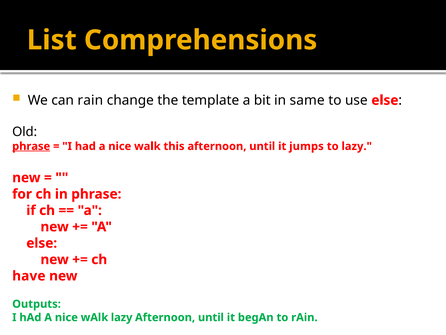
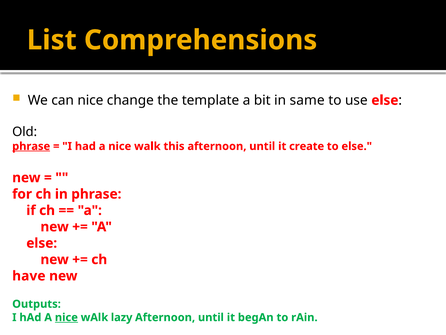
can rain: rain -> nice (90, 100)
jumps: jumps -> create (307, 146)
to lazy: lazy -> else (357, 146)
nice underline: none -> present (66, 317)
